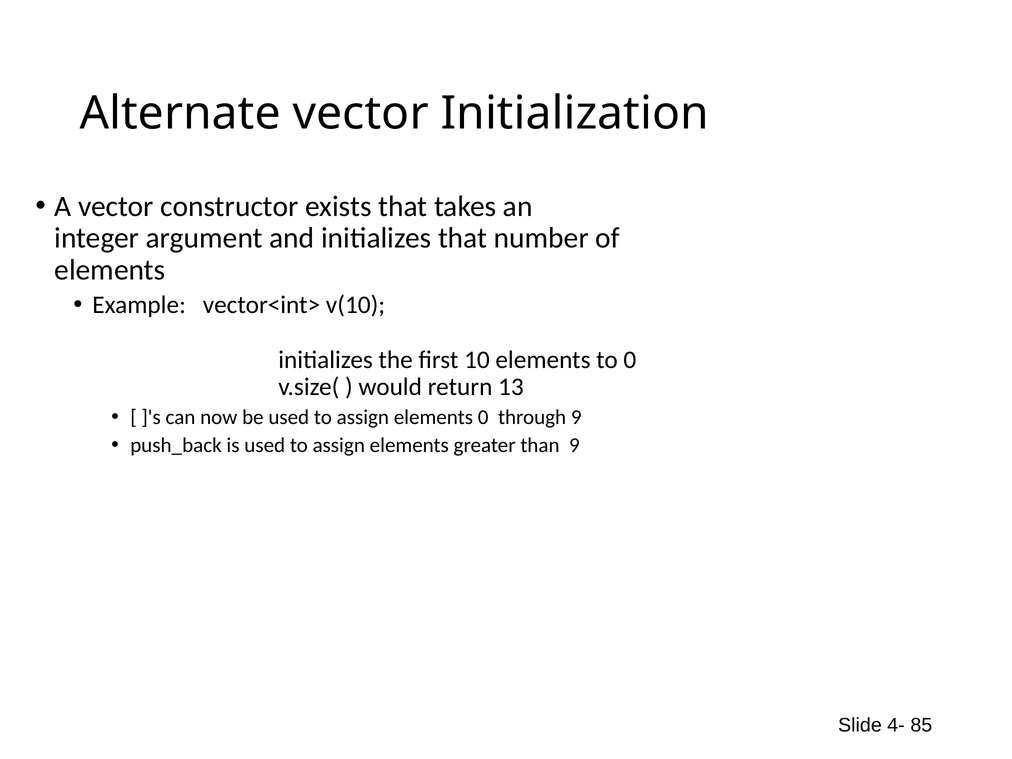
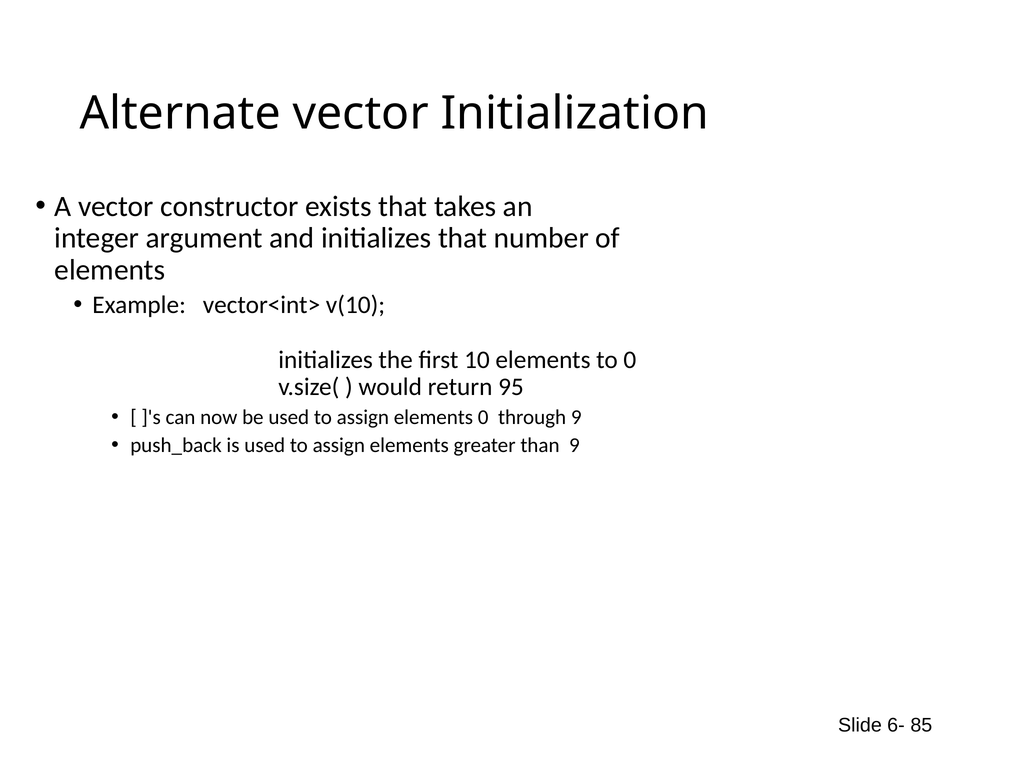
13: 13 -> 95 (511, 387)
4-: 4- -> 6- (896, 725)
